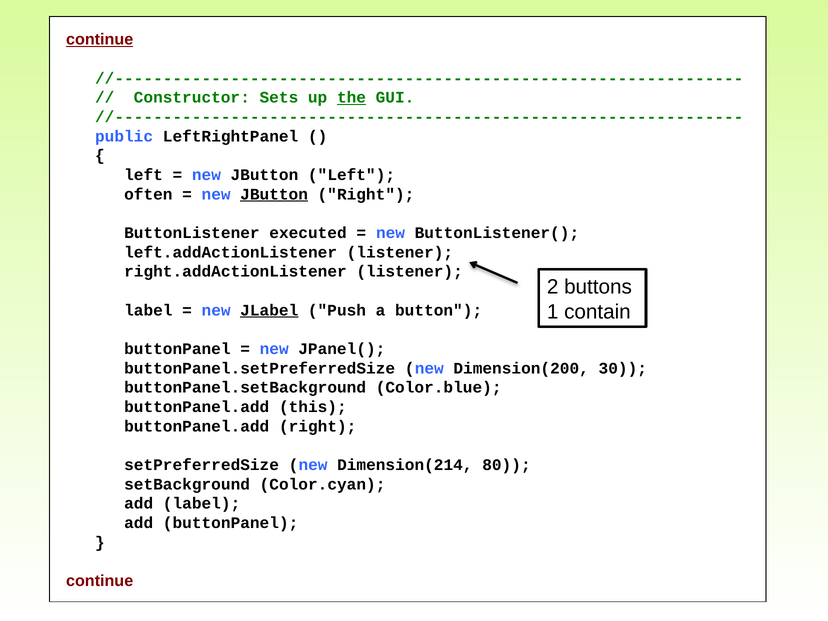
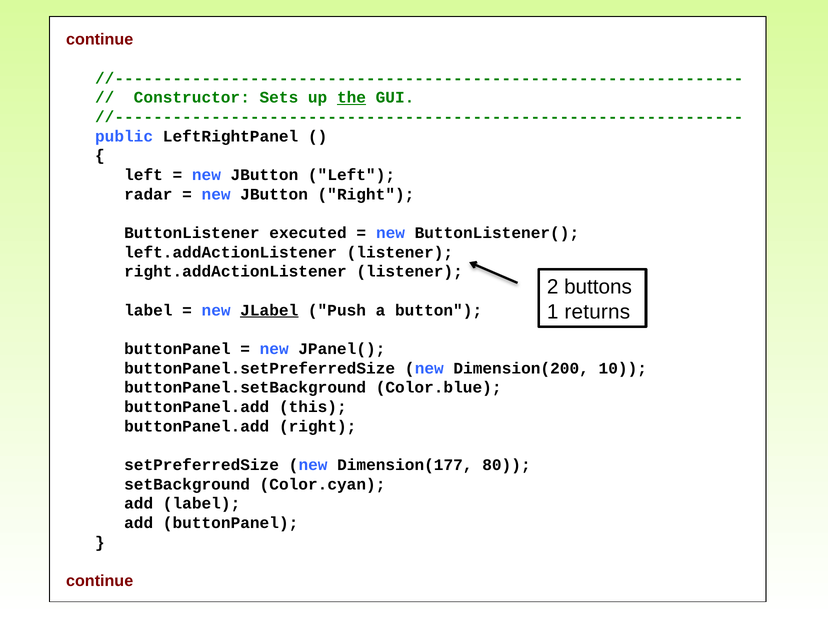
continue underline: present -> none (100, 40)
often: often -> radar (148, 194)
JButton underline: present -> none (274, 194)
contain: contain -> returns (597, 312)
30: 30 -> 10 (623, 368)
Dimension(214: Dimension(214 -> Dimension(177 (405, 465)
